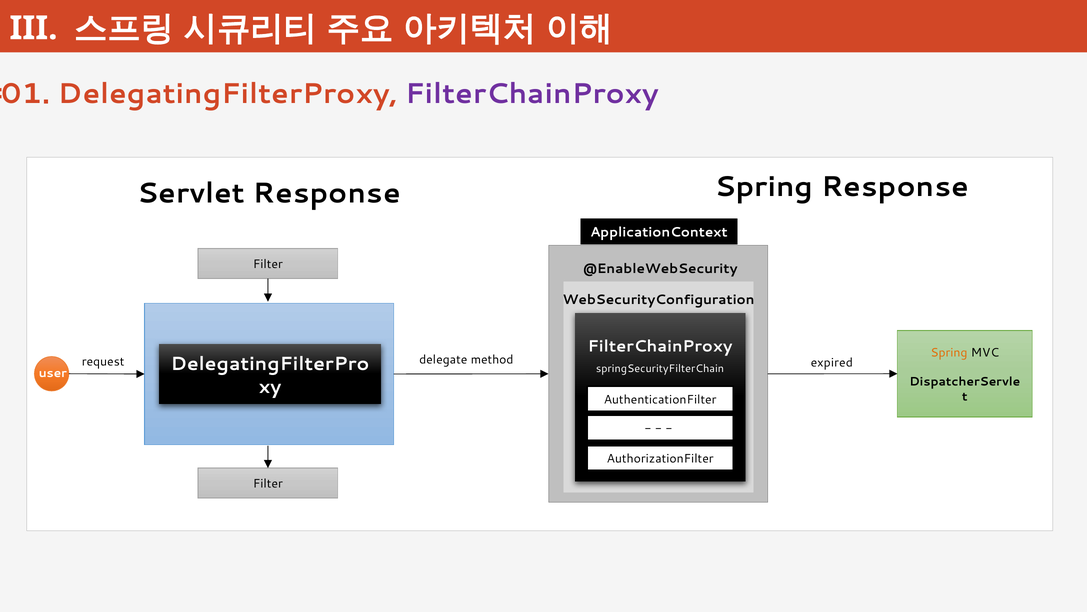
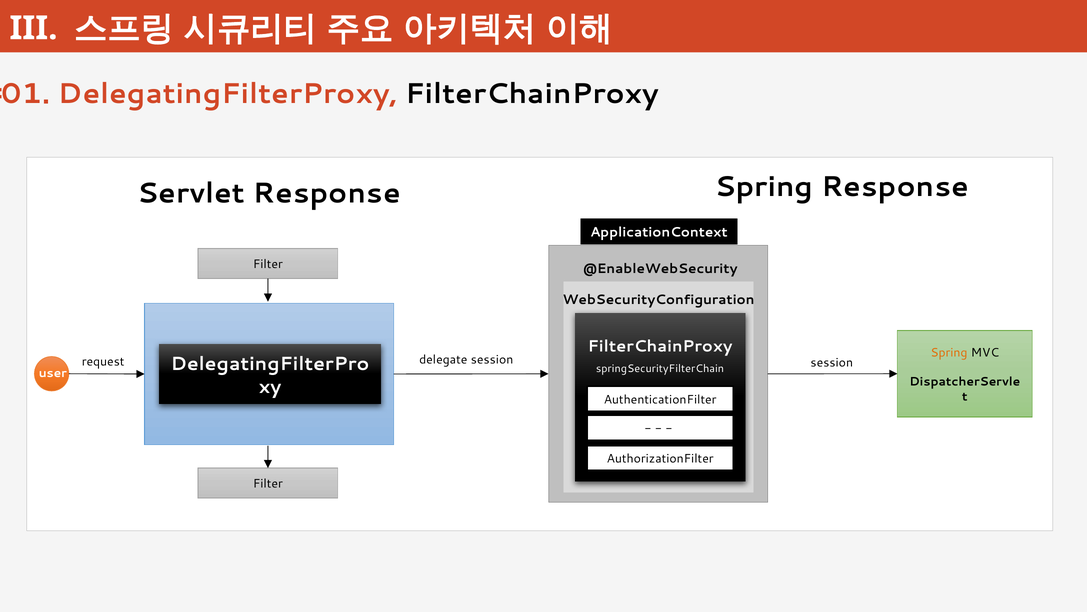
FilterChainProxy colour: purple -> black (532, 94)
delegate method: method -> session (492, 360)
expired: expired -> session (832, 362)
